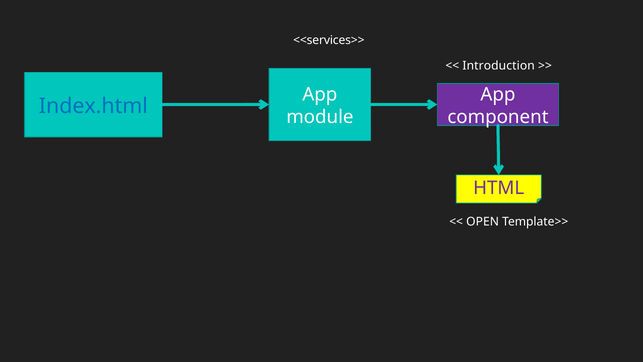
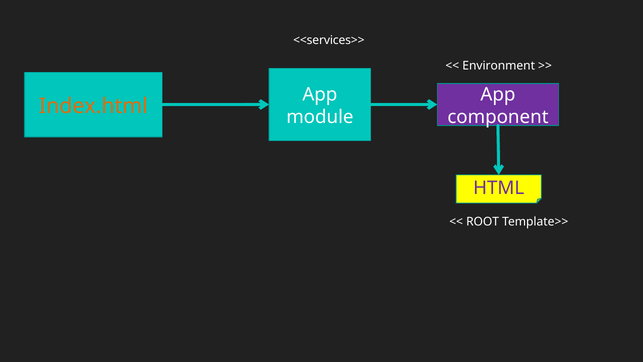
Introduction: Introduction -> Environment (499, 66)
Index.html colour: blue -> orange (93, 106)
OPEN: OPEN -> ROOT (483, 222)
